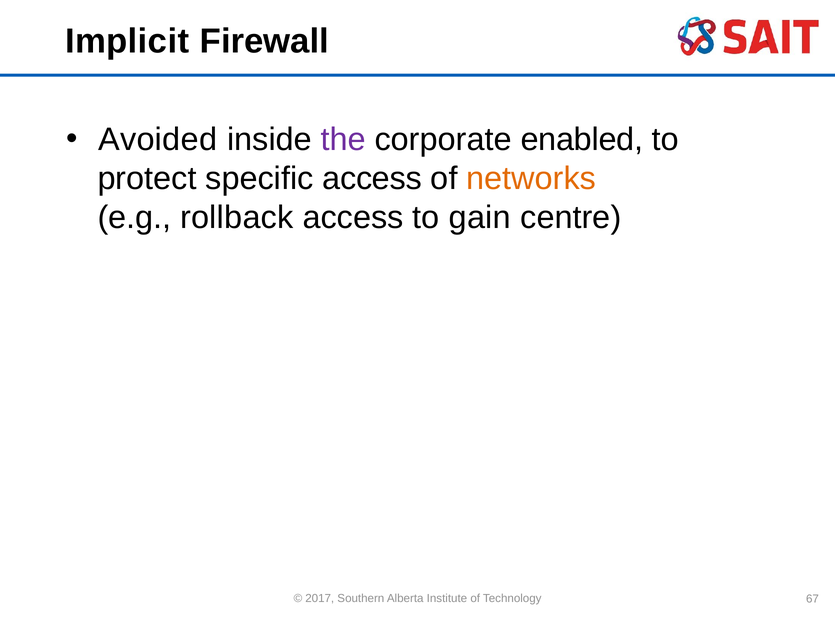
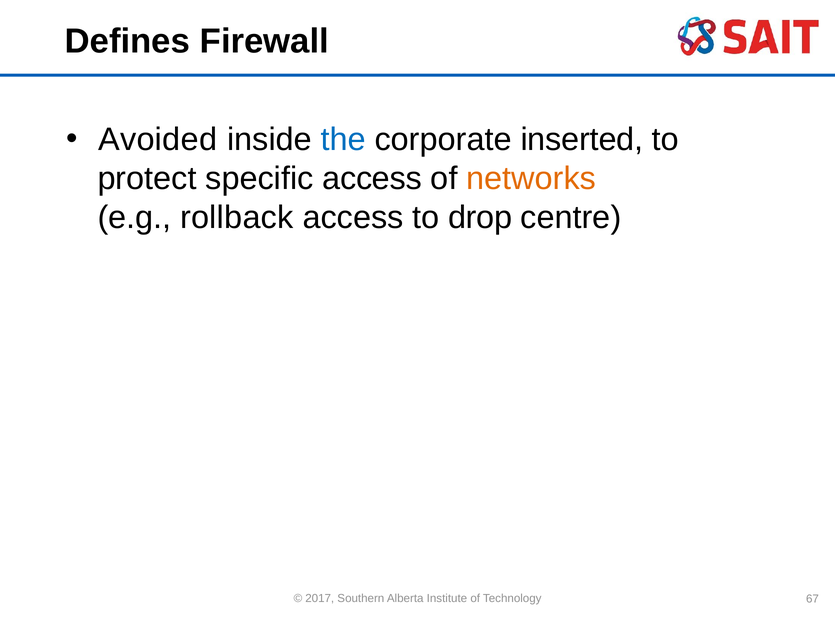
Implicit: Implicit -> Defines (127, 42)
the colour: purple -> blue (343, 140)
enabled: enabled -> inserted (582, 140)
gain: gain -> drop (480, 218)
